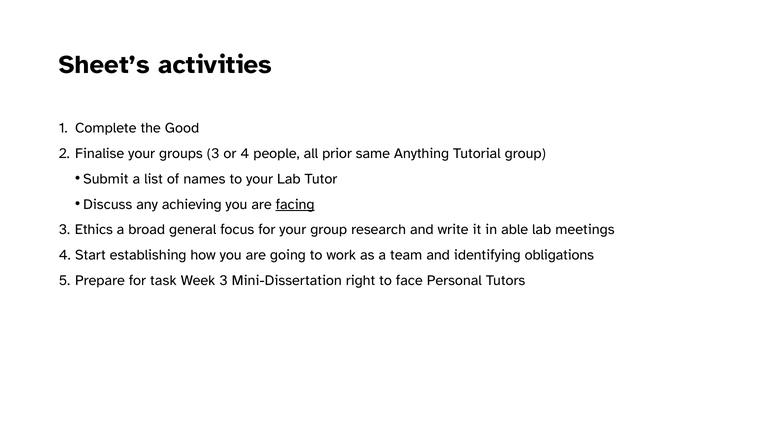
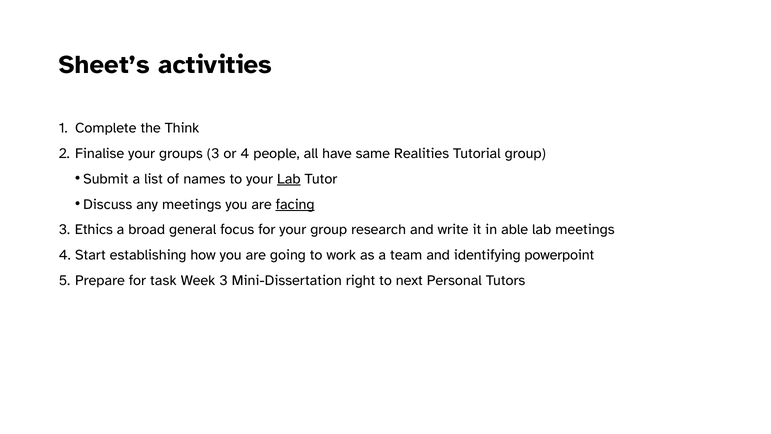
Good: Good -> Think (182, 128)
prior: prior -> have (337, 153)
Anything: Anything -> Realities (422, 153)
Lab underline: none -> present (289, 179)
any achieving: achieving -> meetings (192, 204)
obligations: obligations -> powerpoint (559, 255)
face: face -> next (409, 280)
